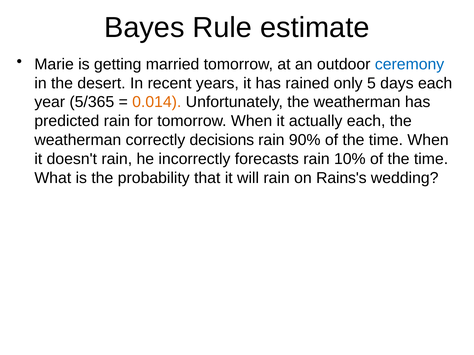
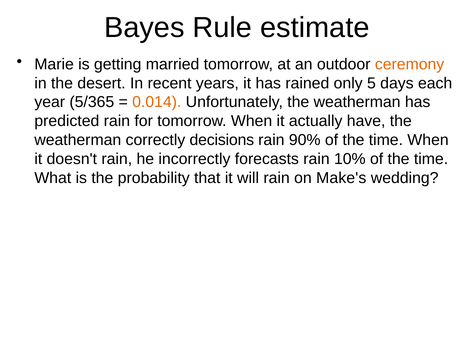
ceremony colour: blue -> orange (410, 64)
actually each: each -> have (366, 121)
Rains's: Rains's -> Make's (341, 178)
